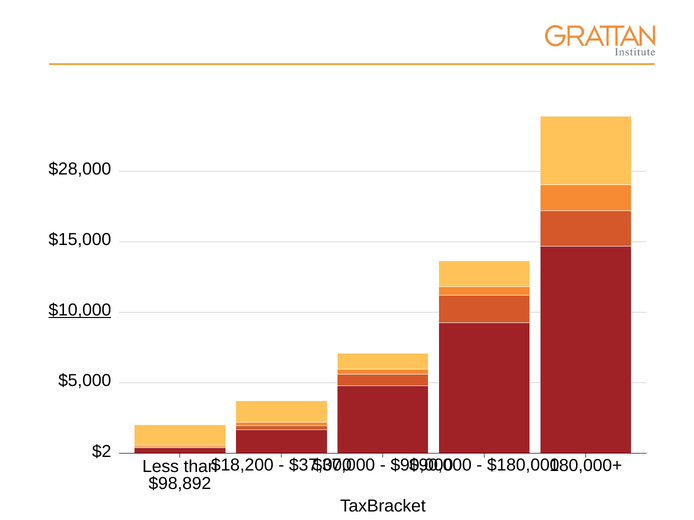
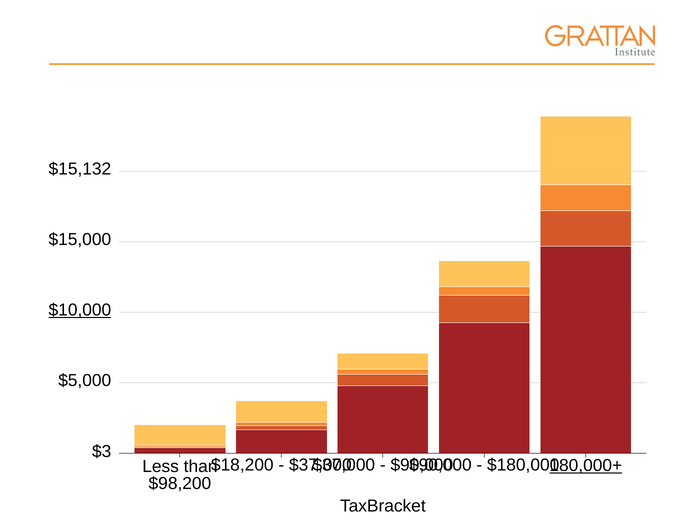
$28,000: $28,000 -> $15,132 (80, 169)
$2: $2 -> $3 (102, 452)
180,000+ underline: none -> present (586, 466)
$98,892: $98,892 -> $98,200 (180, 484)
